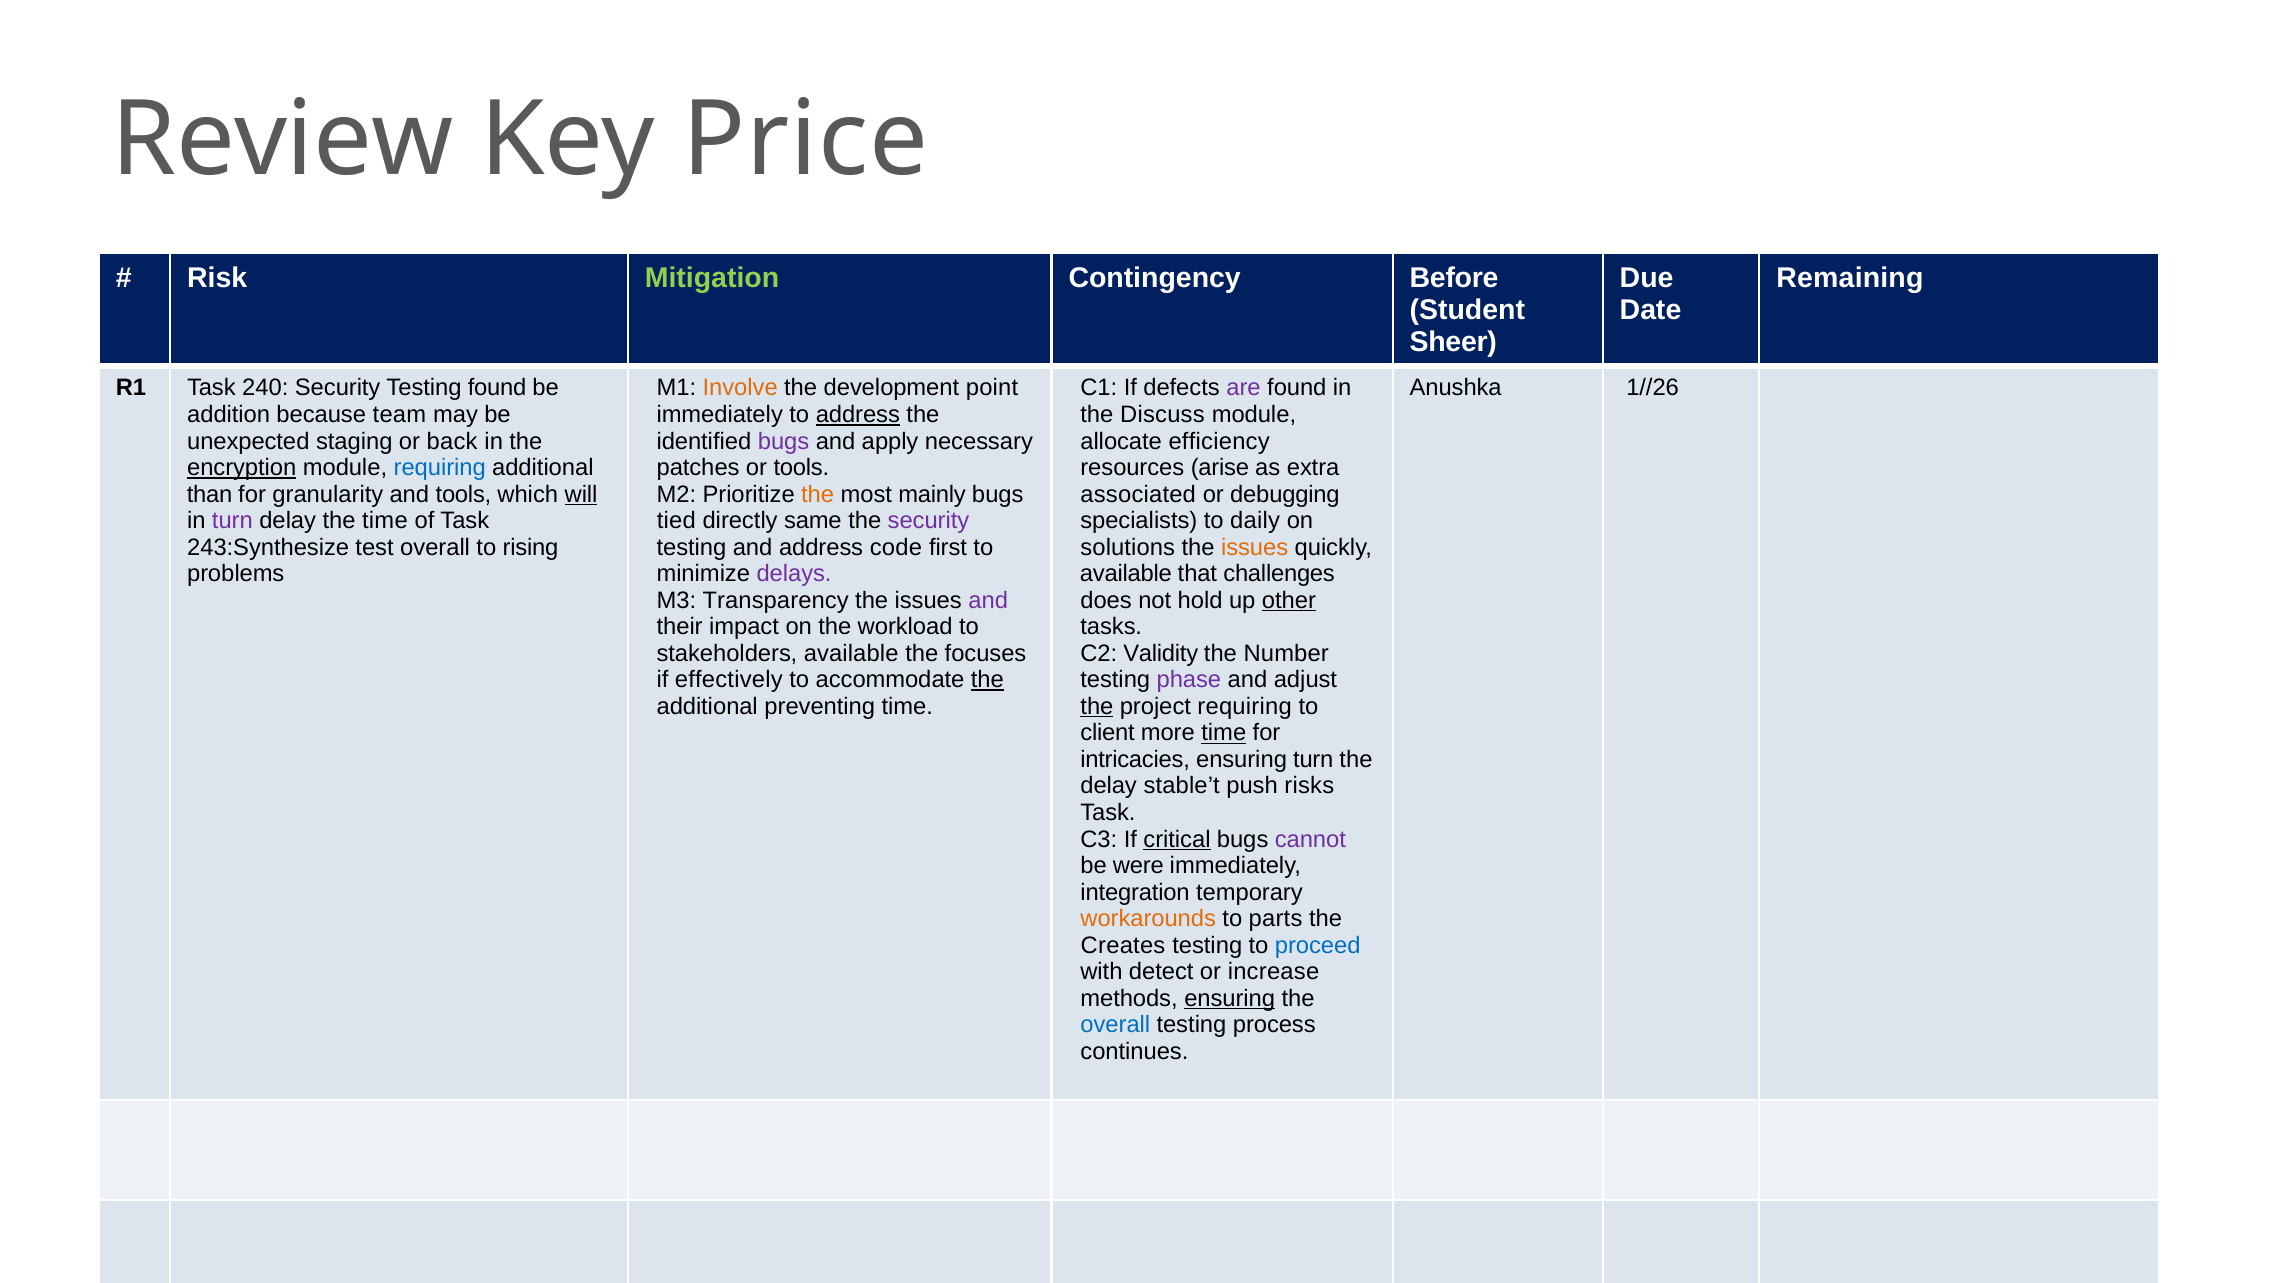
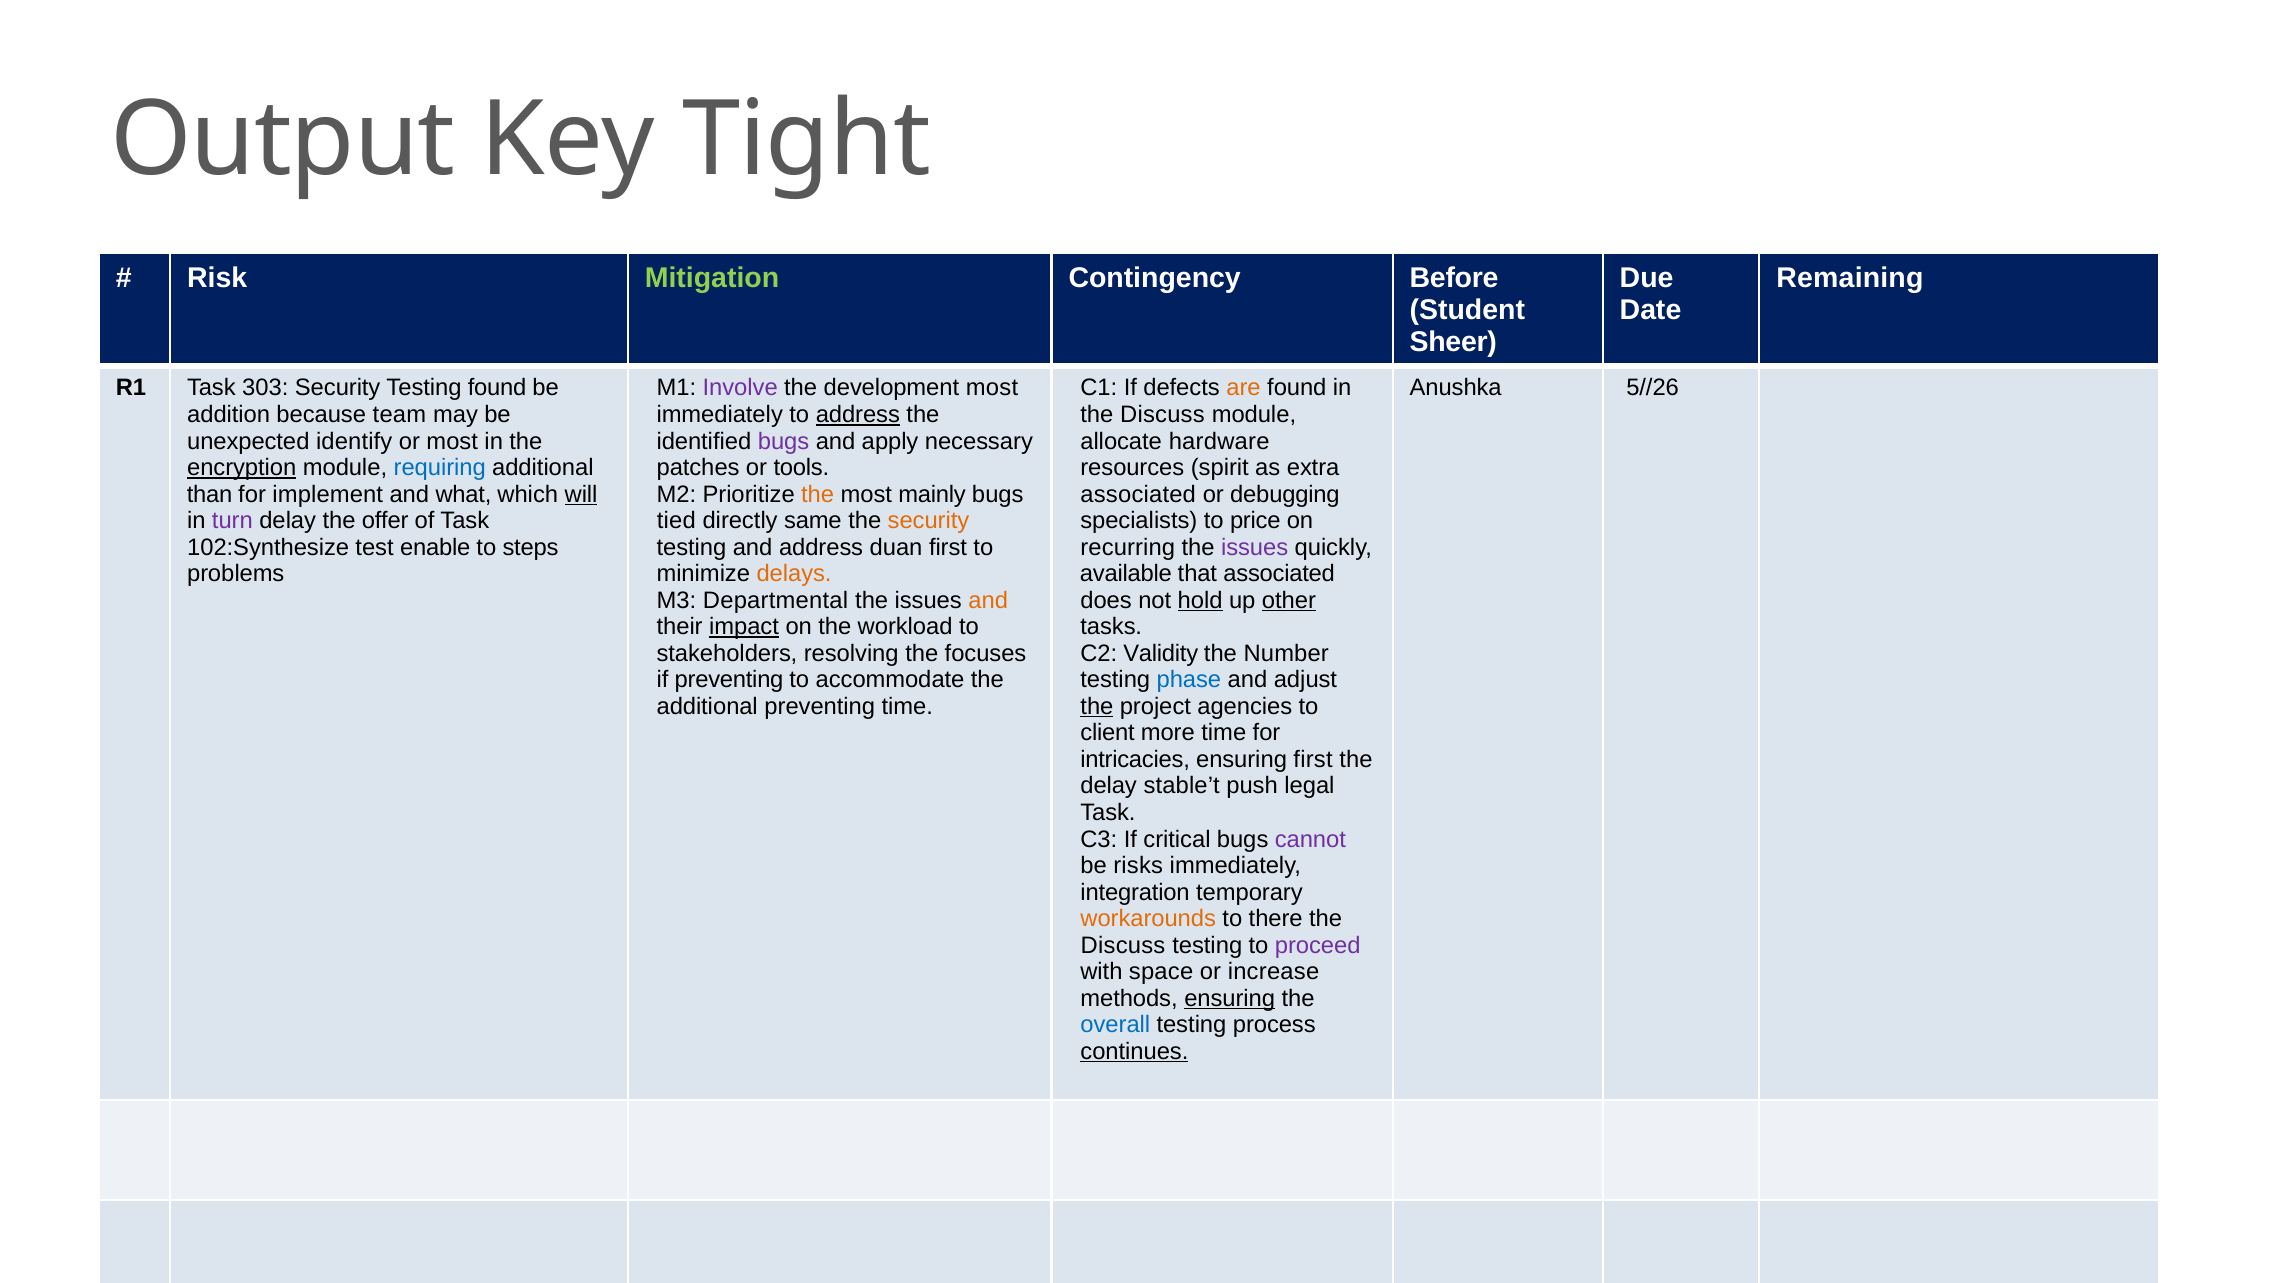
Review: Review -> Output (283, 140)
Price: Price -> Tight (806, 140)
240: 240 -> 303 (265, 388)
Involve colour: orange -> purple (740, 388)
development point: point -> most (992, 388)
are colour: purple -> orange (1244, 388)
1//26: 1//26 -> 5//26 (1653, 388)
staging: staging -> identify (354, 441)
or back: back -> most (452, 441)
efficiency: efficiency -> hardware (1219, 441)
arise: arise -> spirit (1220, 468)
granularity: granularity -> implement (328, 494)
and tools: tools -> what (463, 494)
the time: time -> offer (385, 521)
security colour: purple -> orange (928, 521)
daily: daily -> price (1255, 521)
243:Synthesize: 243:Synthesize -> 102:Synthesize (268, 547)
test overall: overall -> enable (435, 547)
rising: rising -> steps (531, 547)
code: code -> duan (896, 547)
solutions: solutions -> recurring (1128, 547)
issues colour: orange -> purple (1255, 547)
delays colour: purple -> orange (794, 574)
that challenges: challenges -> associated (1279, 574)
Transparency: Transparency -> Departmental (776, 600)
and colour: purple -> orange (988, 600)
hold underline: none -> present (1200, 600)
impact underline: none -> present (744, 627)
stakeholders available: available -> resolving (851, 653)
if effectively: effectively -> preventing (729, 680)
the underline: present -> none (987, 680)
phase colour: purple -> blue (1189, 680)
project requiring: requiring -> agencies (1245, 707)
time underline: present -> none (1224, 733)
ensuring turn: turn -> first (1313, 760)
risks: risks -> legal (1309, 786)
critical underline: present -> none (1177, 839)
were: were -> risks (1138, 866)
parts: parts -> there (1276, 919)
Creates: Creates -> Discuss (1123, 945)
proceed colour: blue -> purple (1318, 945)
detect: detect -> space (1161, 972)
continues underline: none -> present (1134, 1052)
